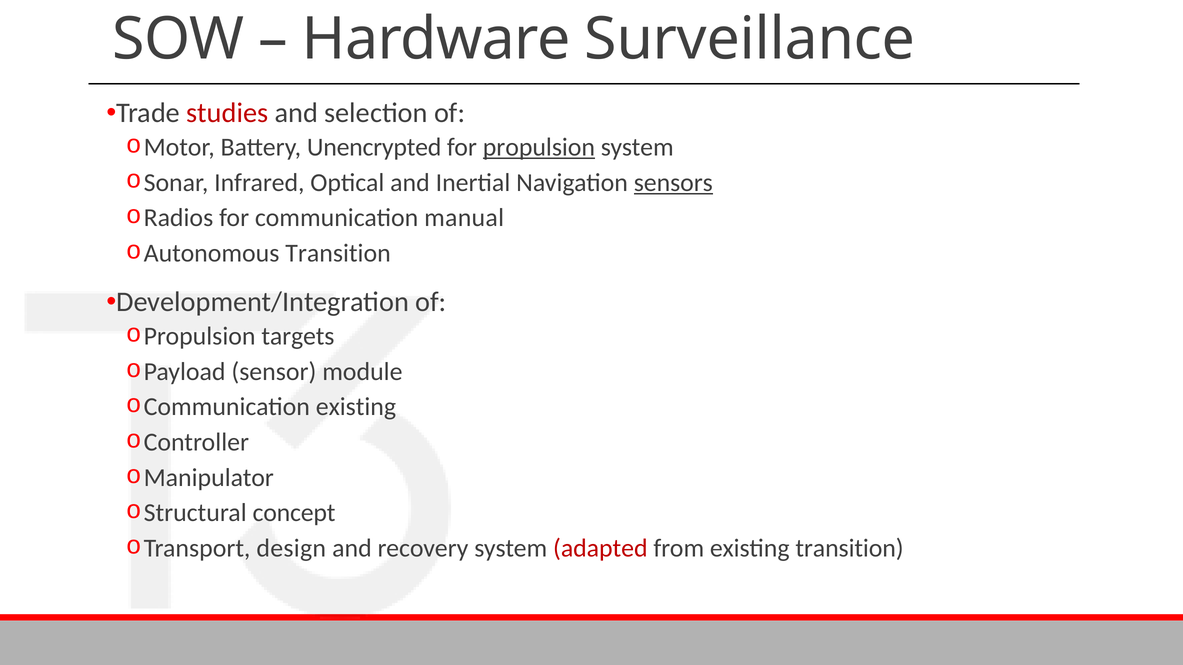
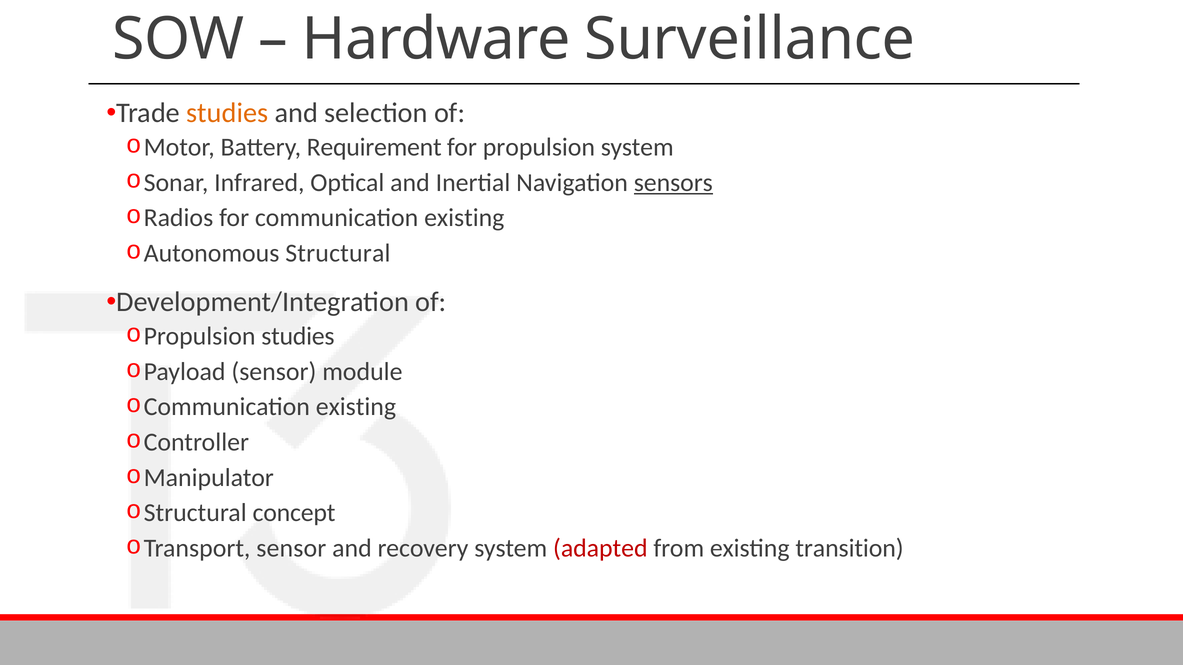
studies colour: red -> orange (227, 113)
Unencrypted: Unencrypted -> Requirement (374, 147)
propulsion underline: present -> none (539, 147)
communication manual: manual -> existing (464, 218)
Transition: Transition -> Structural (338, 253)
targets: targets -> studies (298, 337)
design: design -> sensor (291, 549)
